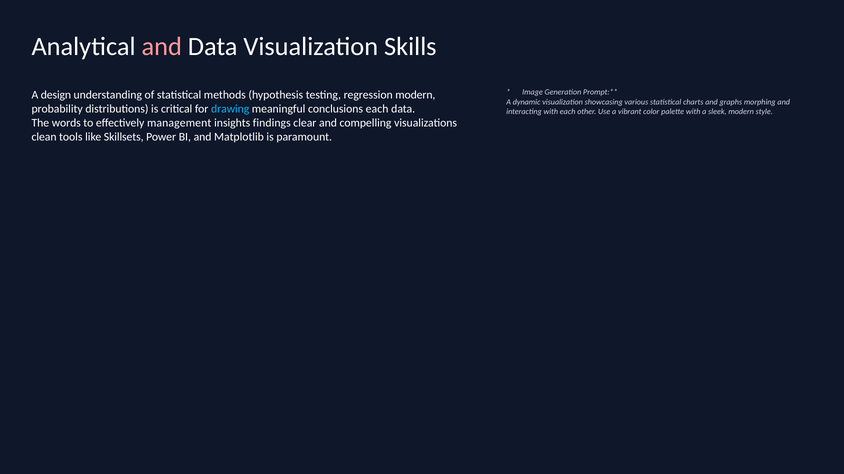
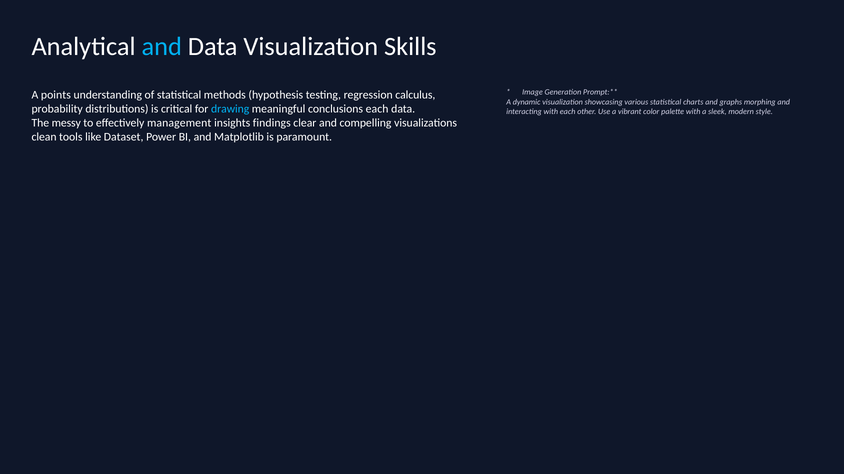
and colour: pink -> light blue (162, 47)
design: design -> points (56, 95)
regression modern: modern -> calculus (415, 95)
words: words -> messy (66, 123)
Skillsets: Skillsets -> Dataset (124, 137)
